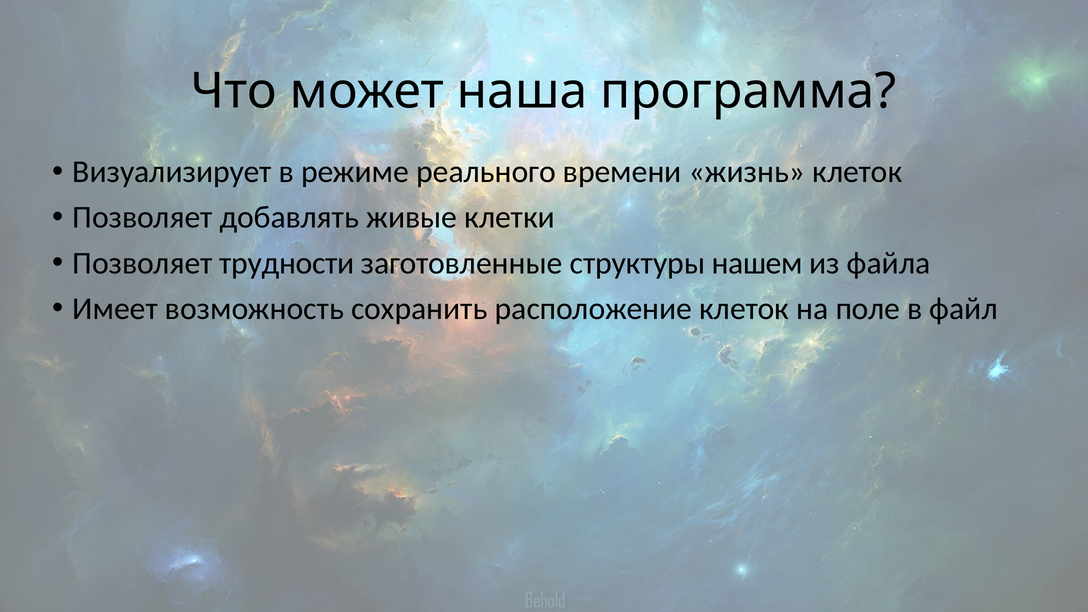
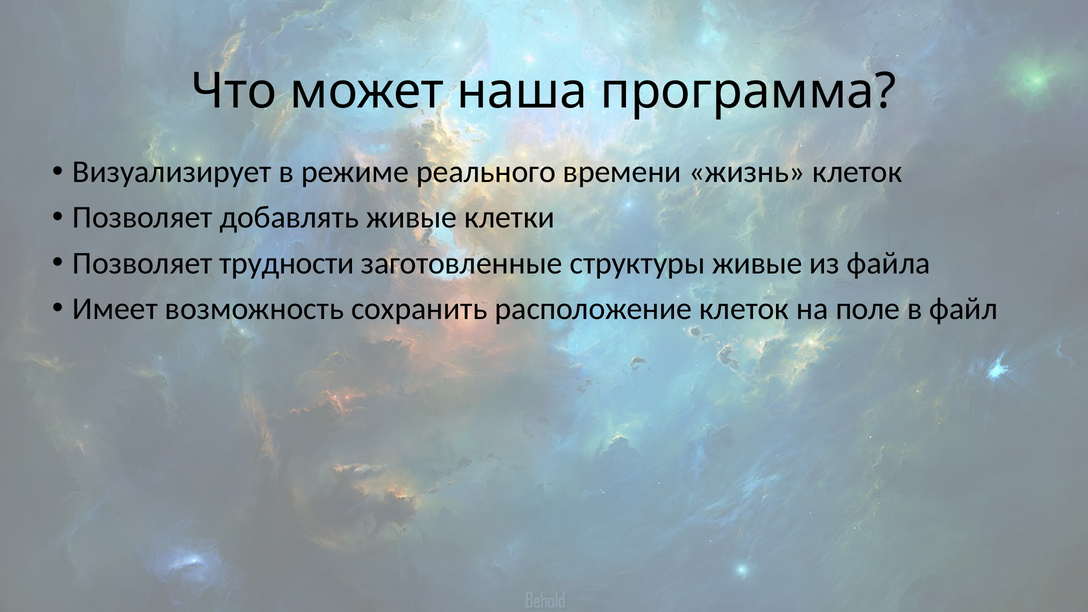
структуры нашем: нашем -> живые (757, 263)
